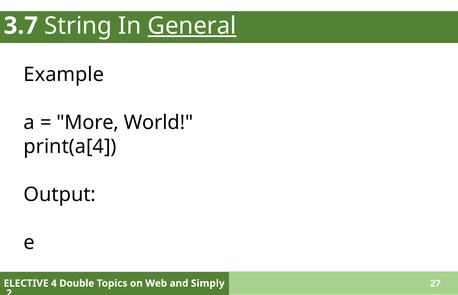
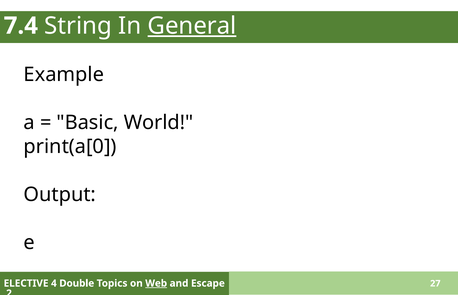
3.7: 3.7 -> 7.4 (21, 26)
More: More -> Basic (88, 122)
print(a[4: print(a[4 -> print(a[0 (70, 146)
Web underline: none -> present (156, 283)
Simply: Simply -> Escape (208, 283)
